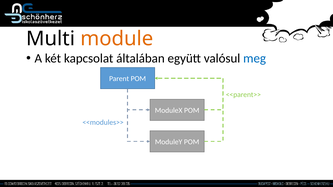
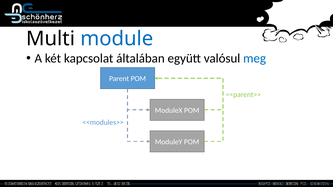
module colour: orange -> blue (117, 39)
